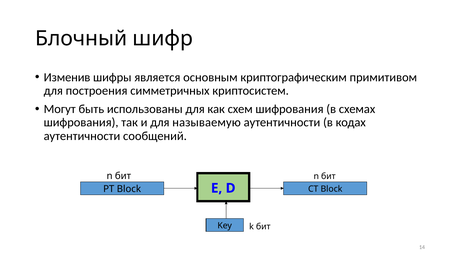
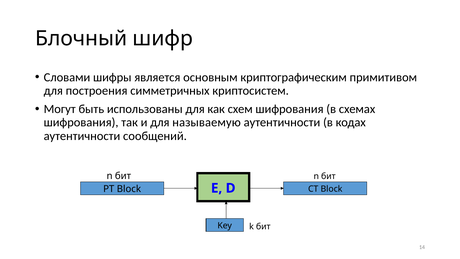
Изменив: Изменив -> Словами (67, 77)
